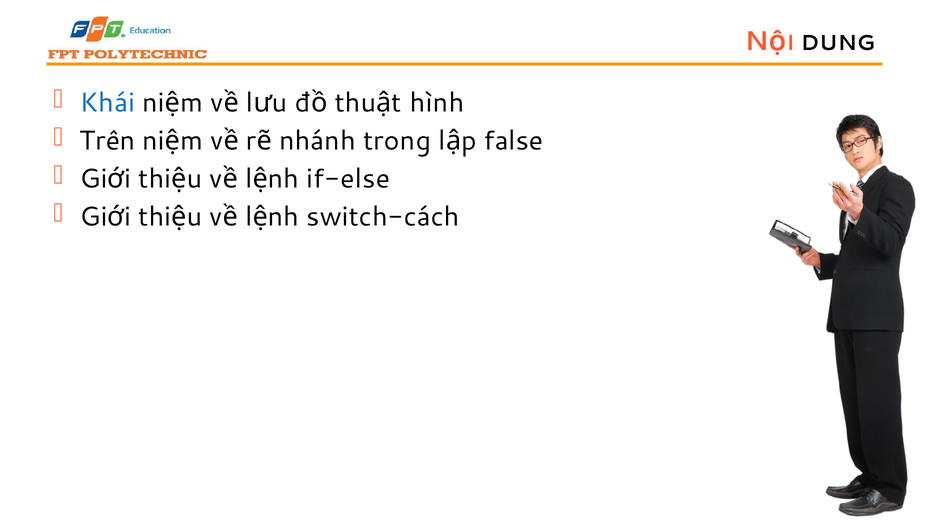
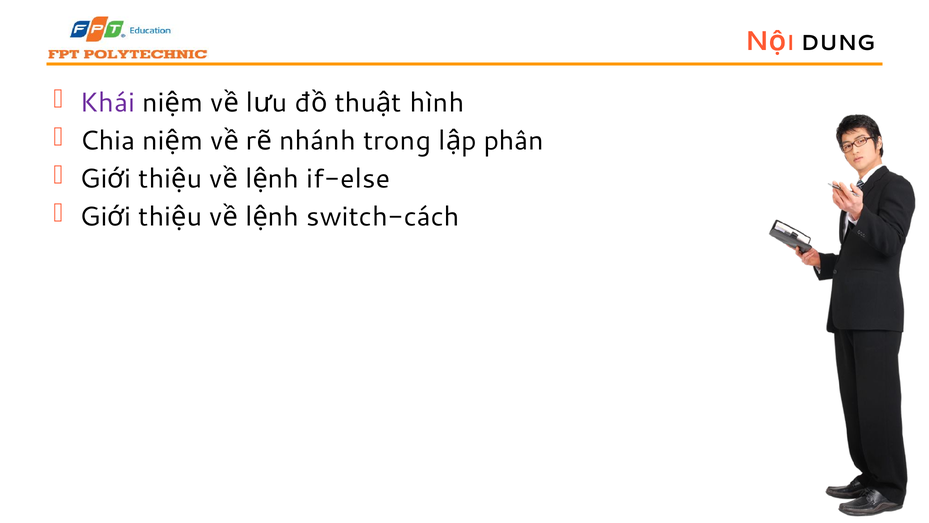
Khái colour: blue -> purple (107, 103)
Trên: Trên -> Chia (107, 141)
false: false -> phân (514, 141)
